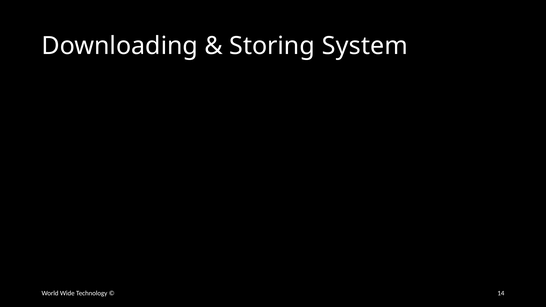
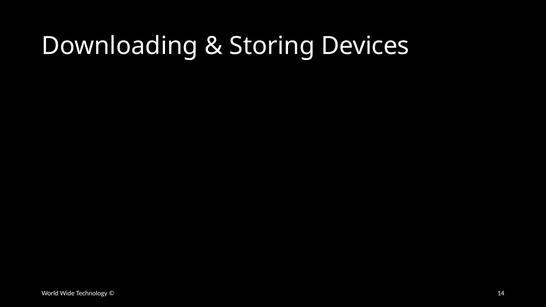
System: System -> Devices (365, 46)
